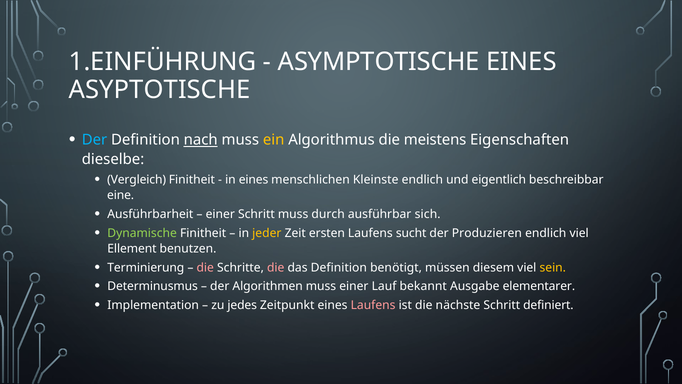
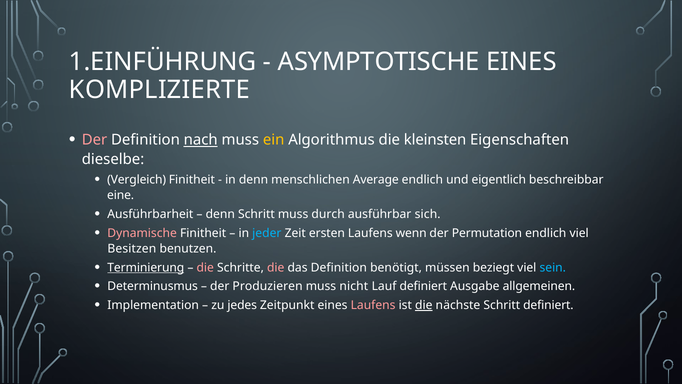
ASYPTOTISCHE: ASYPTOTISCHE -> KOMPLIZIERTE (160, 90)
Der colour: light blue -> pink (94, 140)
meistens: meistens -> kleinsten (435, 140)
in eines: eines -> denn (253, 179)
Kleinste: Kleinste -> Average (376, 179)
einer: einer -> denn (220, 214)
Dynamische colour: light green -> pink (142, 233)
jeder colour: yellow -> light blue (267, 233)
sucht: sucht -> wenn (411, 233)
Produzieren: Produzieren -> Permutation (487, 233)
Ellement: Ellement -> Besitzen (132, 248)
Terminierung underline: none -> present (146, 267)
diesem: diesem -> beziegt (493, 267)
sein colour: yellow -> light blue (553, 267)
Algorithmen: Algorithmen -> Produzieren (268, 286)
muss einer: einer -> nicht (354, 286)
Lauf bekannt: bekannt -> definiert (423, 286)
elementarer: elementarer -> allgemeinen (539, 286)
die underline: none -> present (424, 305)
